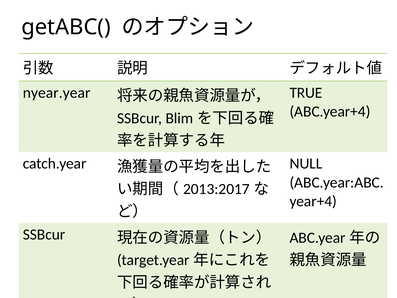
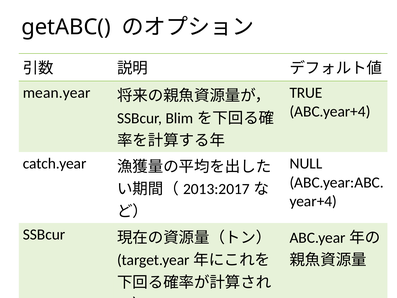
nyear.year: nyear.year -> mean.year (57, 93)
